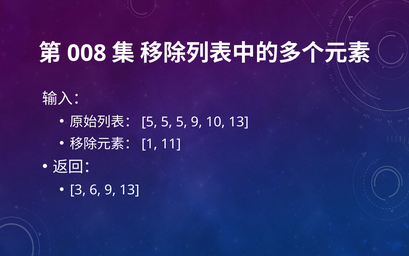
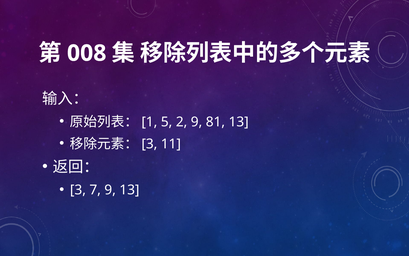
5: 5 -> 1 (149, 122)
5: 5 -> 2 (182, 122)
10: 10 -> 81 (215, 122)
1: 1 -> 3 (149, 144)
6: 6 -> 7 (95, 190)
